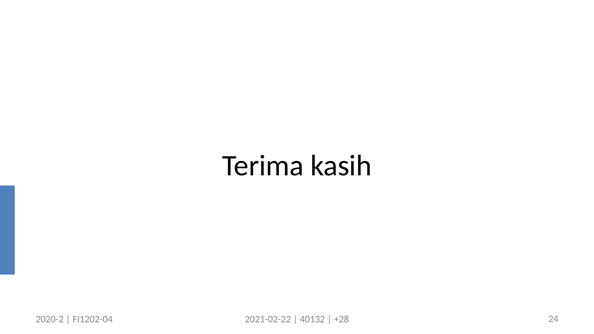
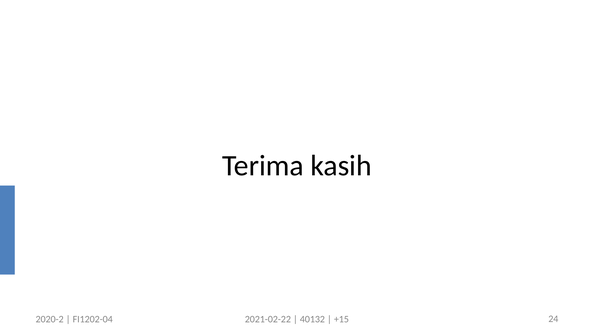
+28: +28 -> +15 (341, 319)
